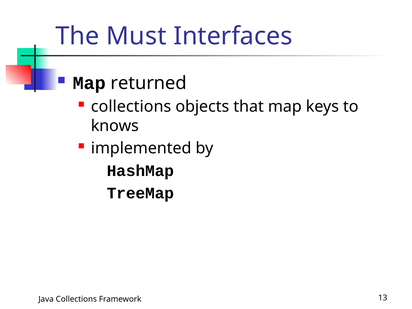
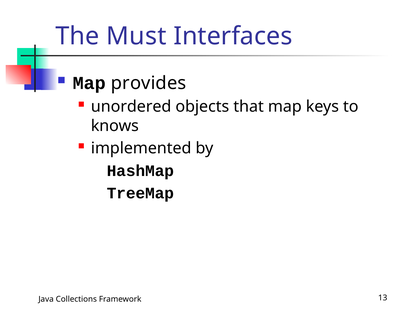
returned: returned -> provides (149, 83)
collections: collections -> unordered (131, 107)
